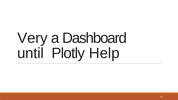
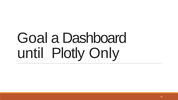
Very: Very -> Goal (33, 38)
Help: Help -> Only (104, 53)
